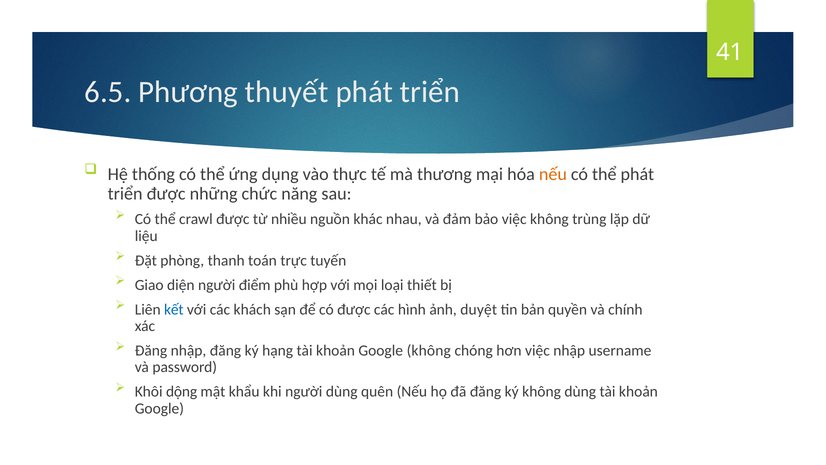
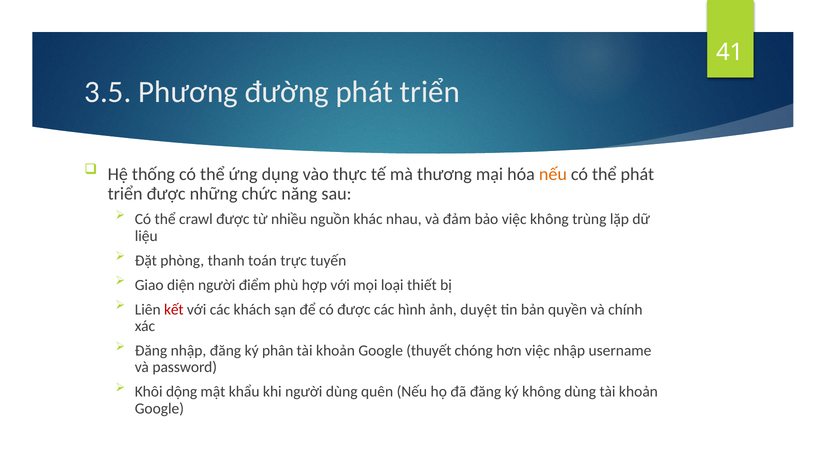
6.5: 6.5 -> 3.5 (108, 92)
thuyết: thuyết -> đường (287, 92)
kết colour: blue -> red (174, 309)
hạng: hạng -> phân (278, 350)
Google không: không -> thuyết (429, 350)
